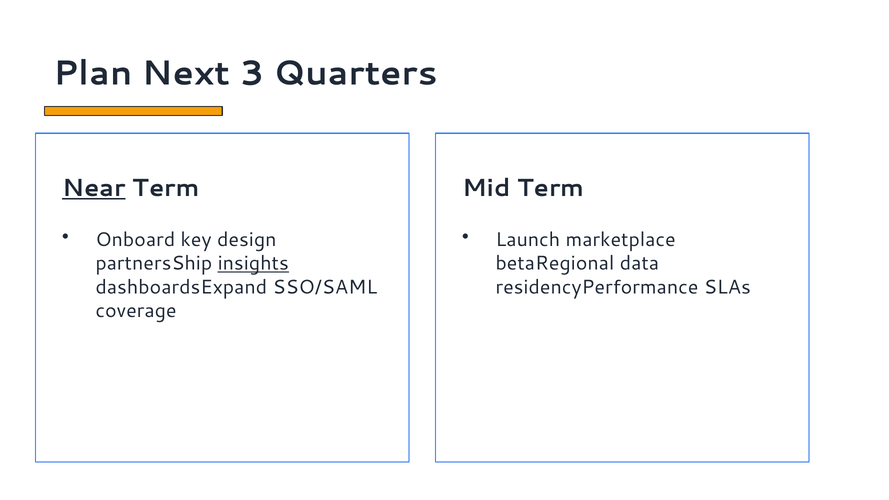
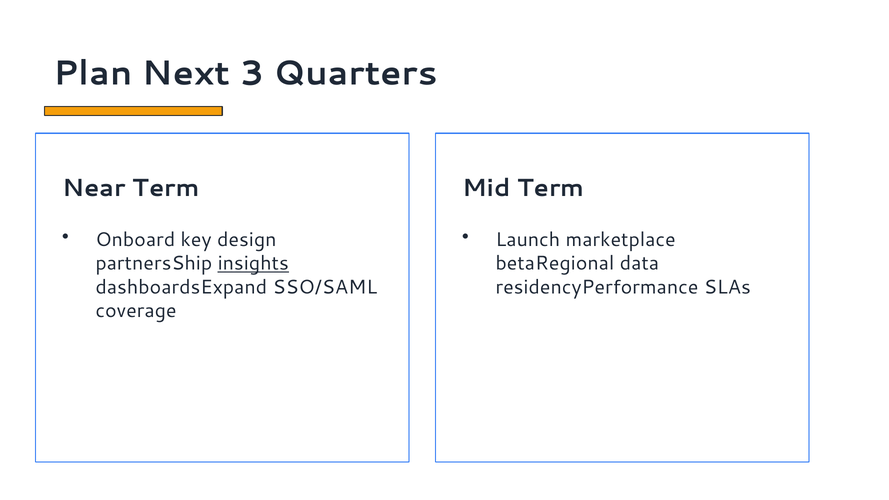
Near underline: present -> none (94, 188)
